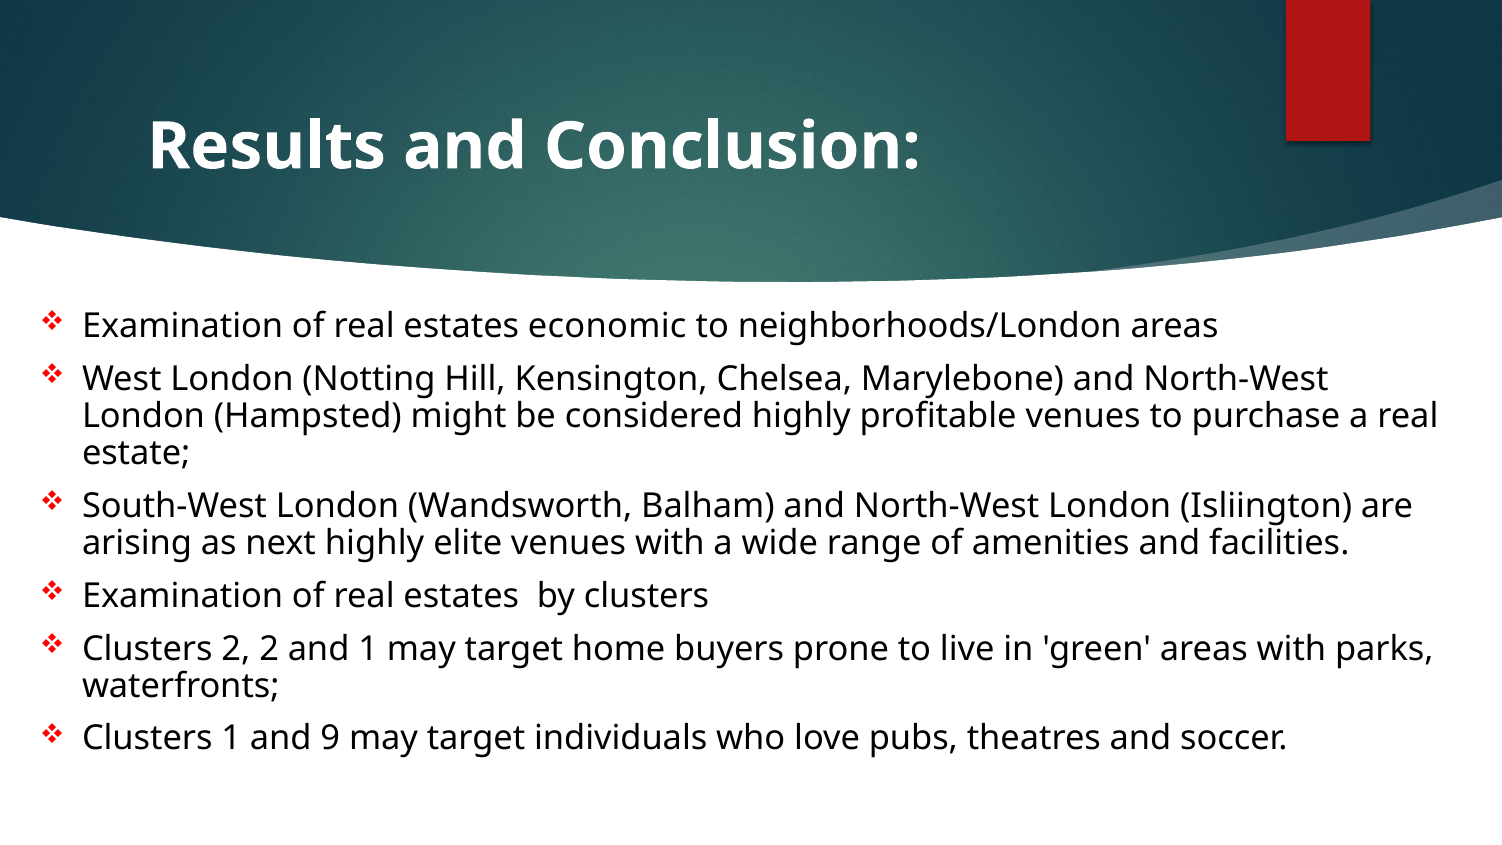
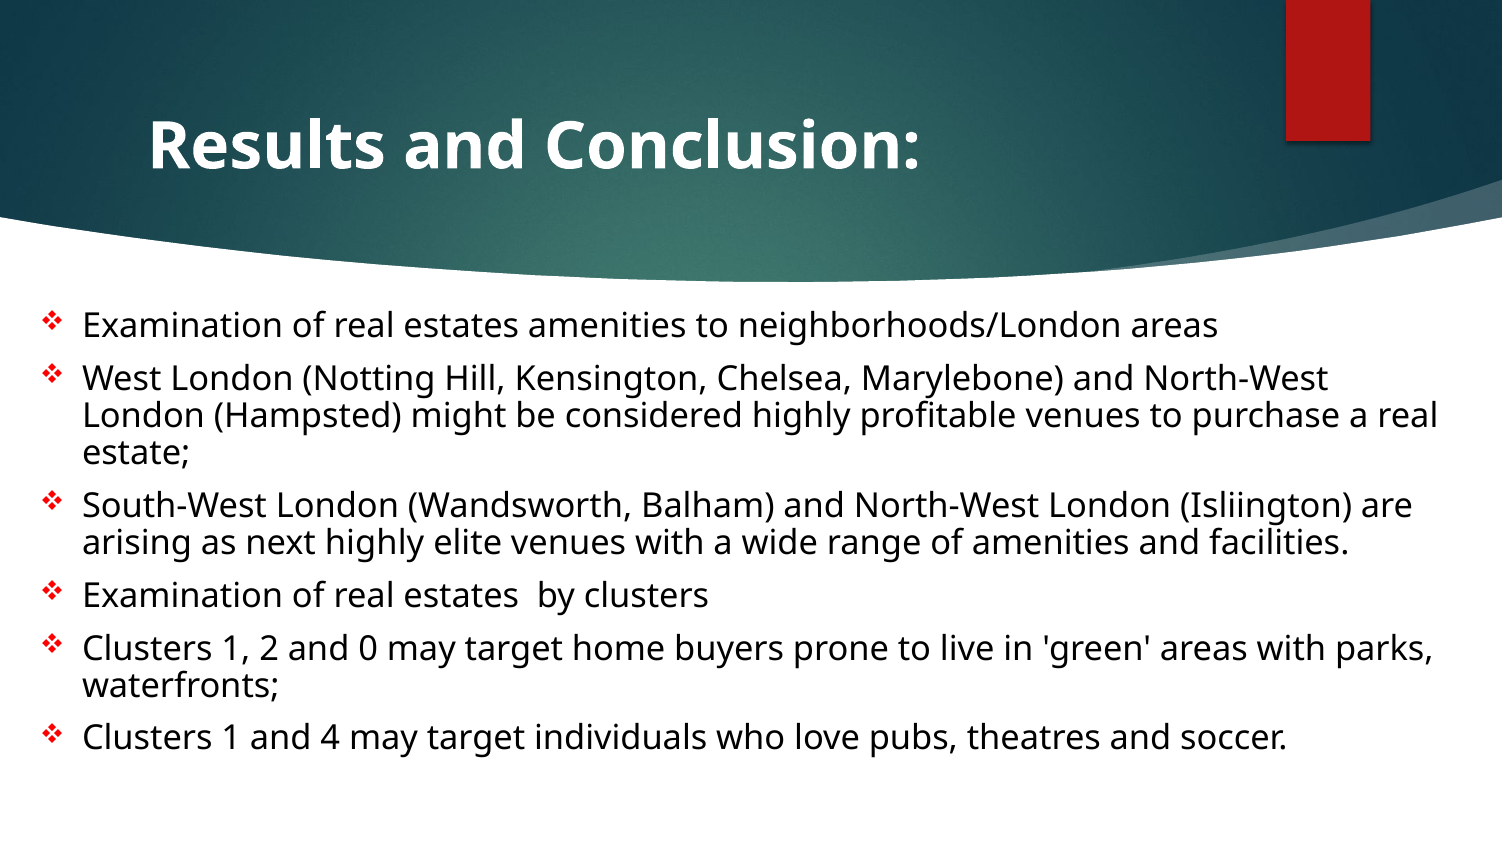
estates economic: economic -> amenities (607, 326)
2: 2 -> 1 (236, 649)
and 1: 1 -> 0 (368, 649)
9: 9 -> 4 (330, 738)
